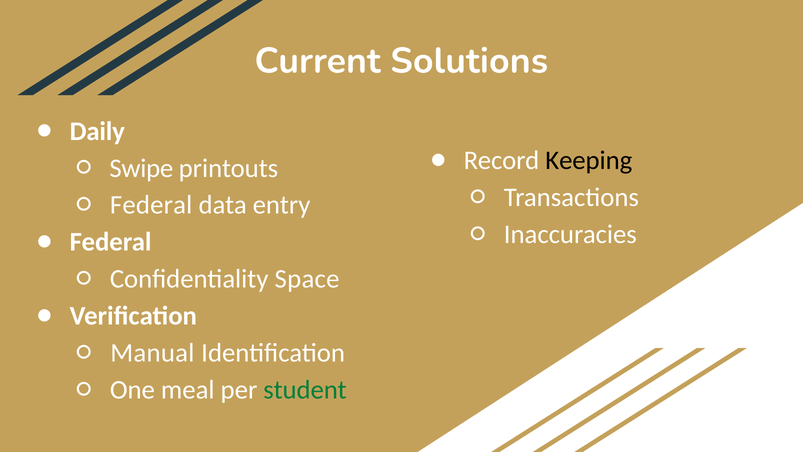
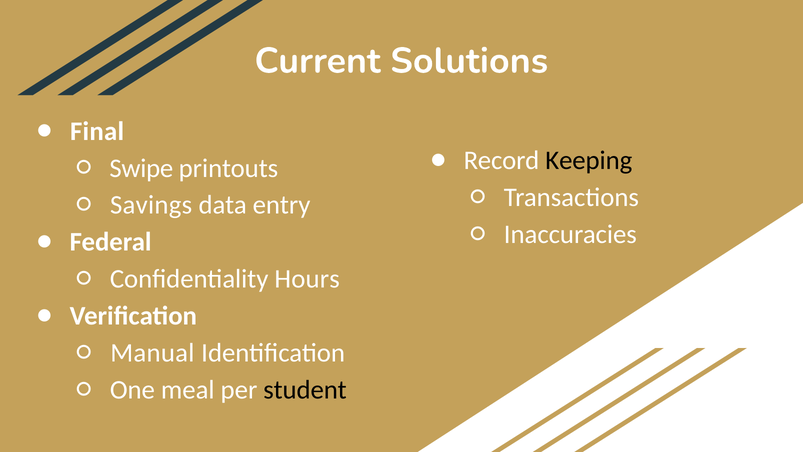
Daily: Daily -> Final (97, 131)
Federal: Federal -> Savings (151, 205)
Space: Space -> Hours (307, 279)
student colour: green -> black (305, 390)
